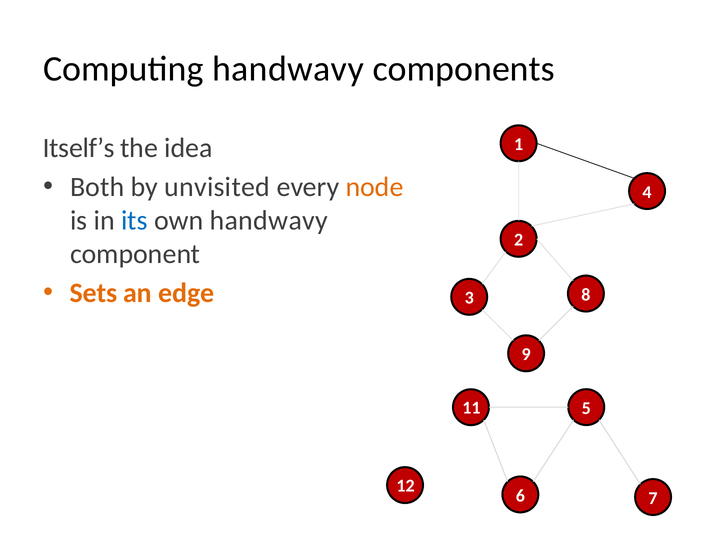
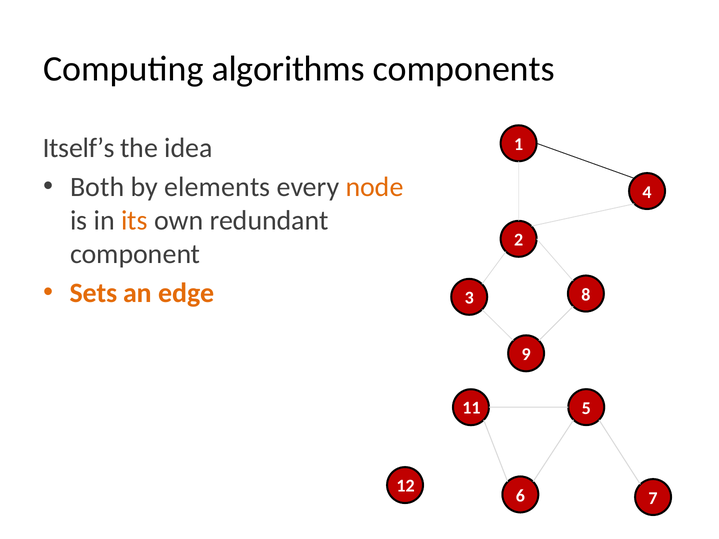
Computing handwavy: handwavy -> algorithms (288, 69)
unvisited: unvisited -> elements (217, 187)
its colour: blue -> orange (134, 221)
own handwavy: handwavy -> redundant (269, 221)
